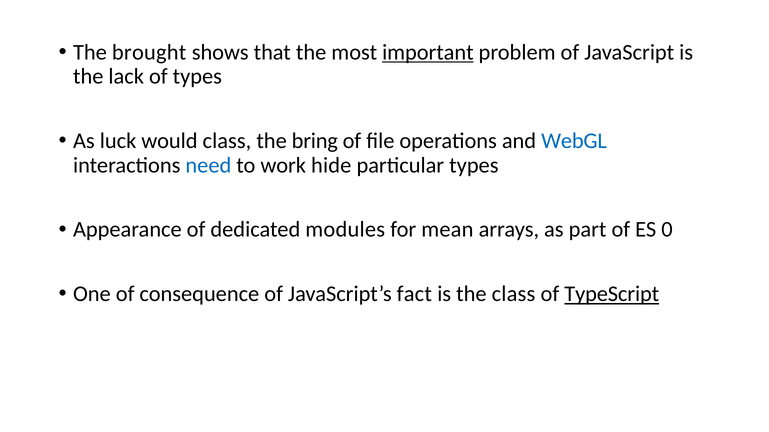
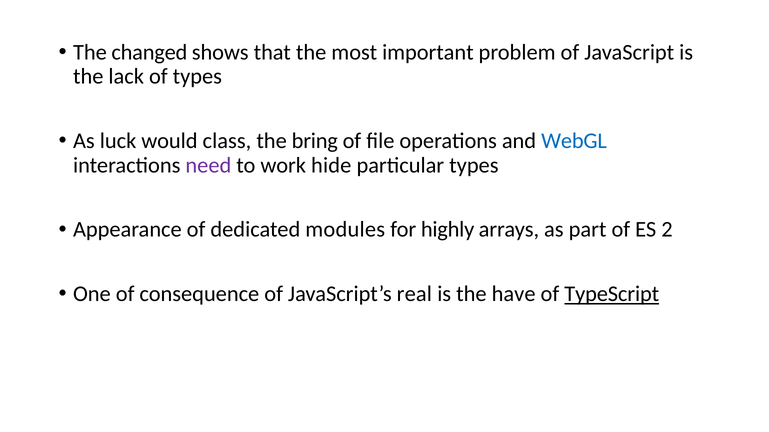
brought: brought -> changed (149, 52)
important underline: present -> none (428, 52)
need colour: blue -> purple (208, 165)
mean: mean -> highly (448, 230)
0: 0 -> 2 (667, 230)
fact: fact -> real (414, 294)
the class: class -> have (514, 294)
